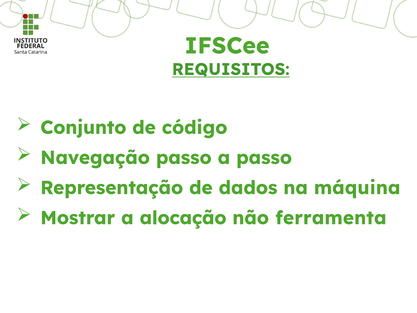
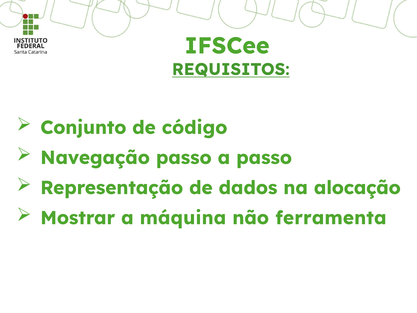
máquina: máquina -> alocação (357, 188)
alocação: alocação -> máquina (183, 218)
